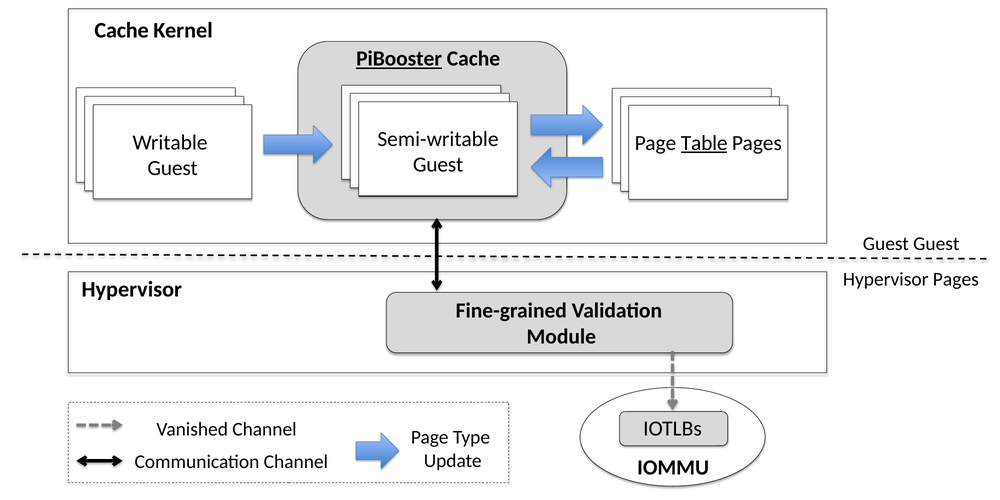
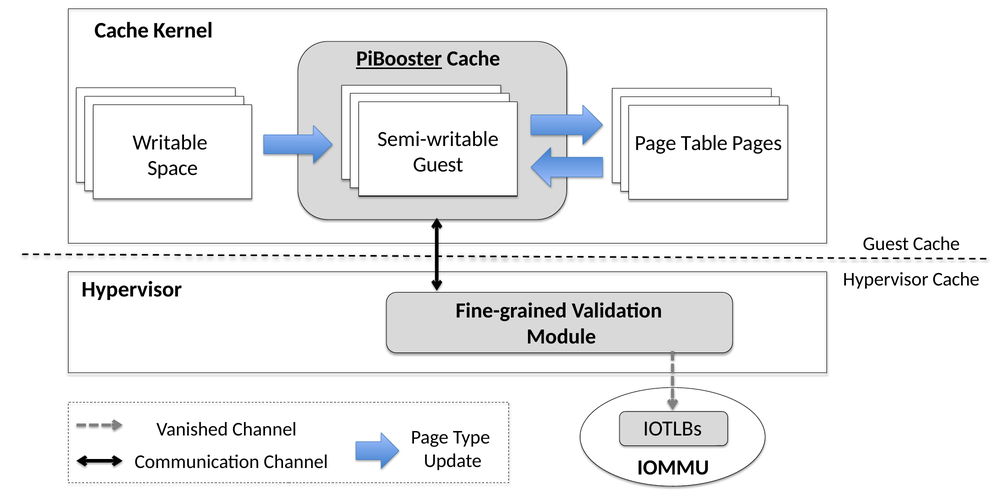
Table underline: present -> none (704, 143)
Guest: Guest -> Space (173, 168)
Guest Guest: Guest -> Cache (936, 244)
Hypervisor Pages: Pages -> Cache (956, 279)
